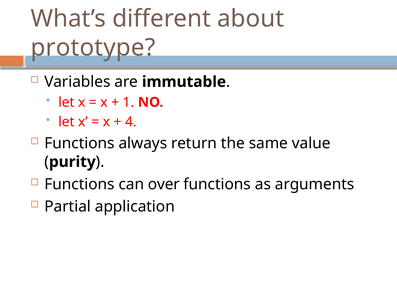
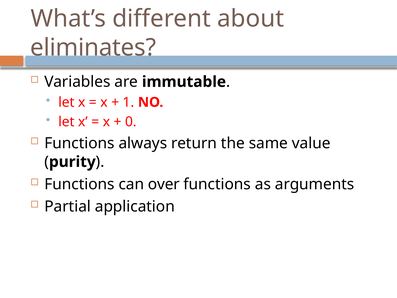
prototype: prototype -> eliminates (93, 48)
4: 4 -> 0 (131, 122)
